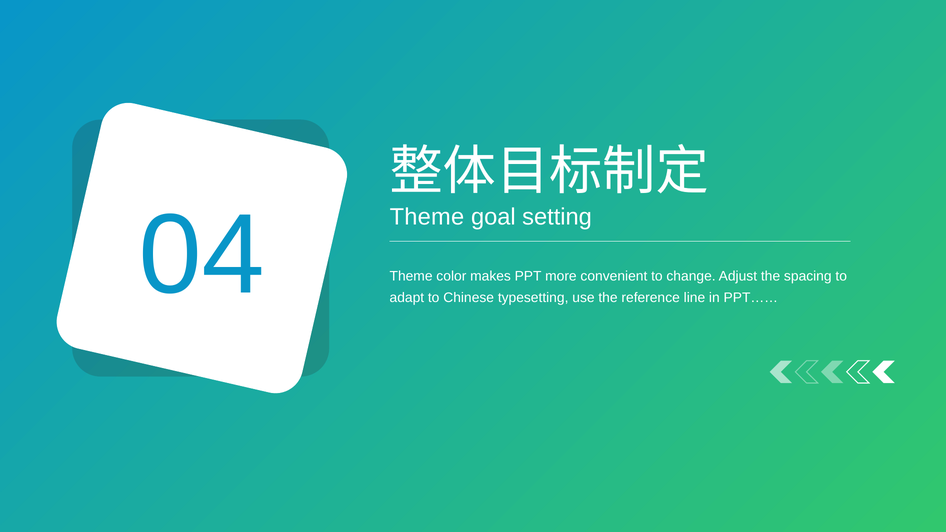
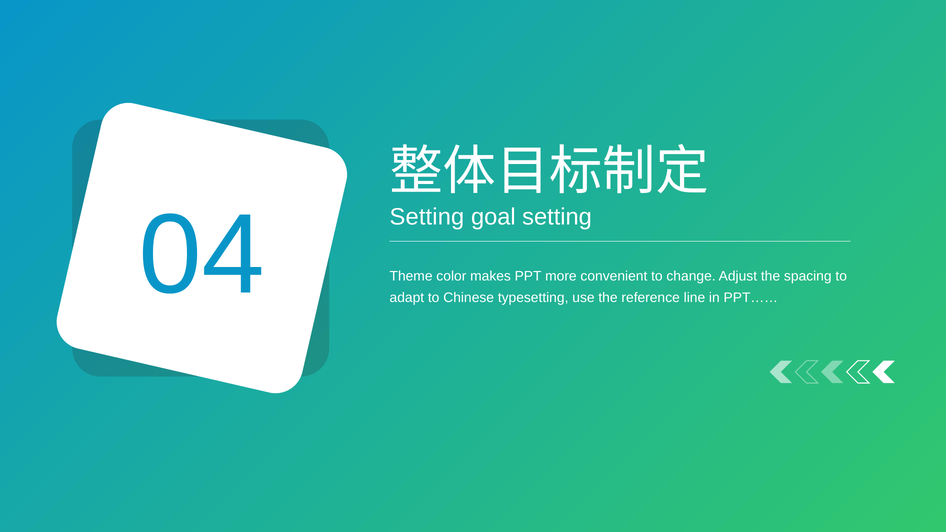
Theme: Theme -> Setting (427, 217)
